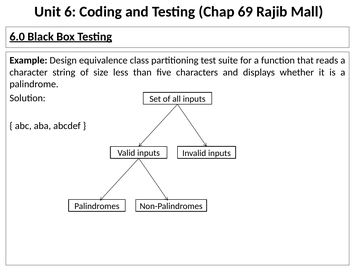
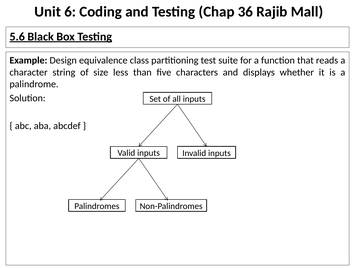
69: 69 -> 36 (245, 12)
6.0: 6.0 -> 5.6 (17, 37)
